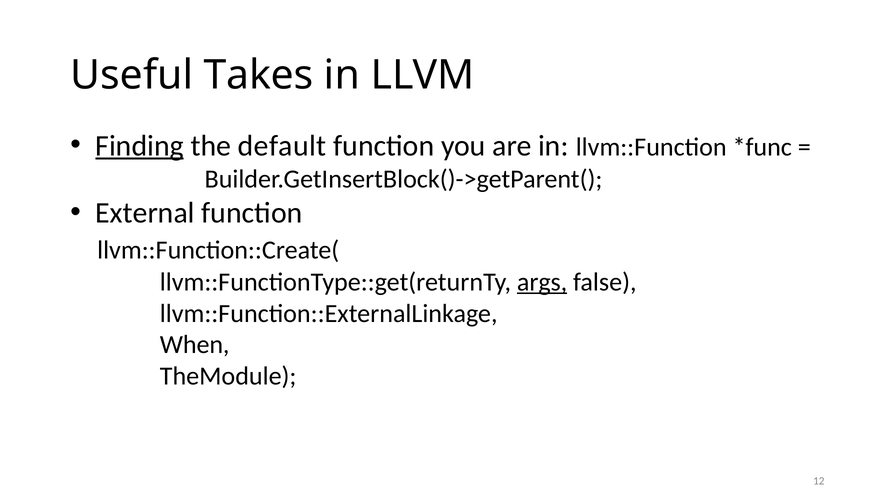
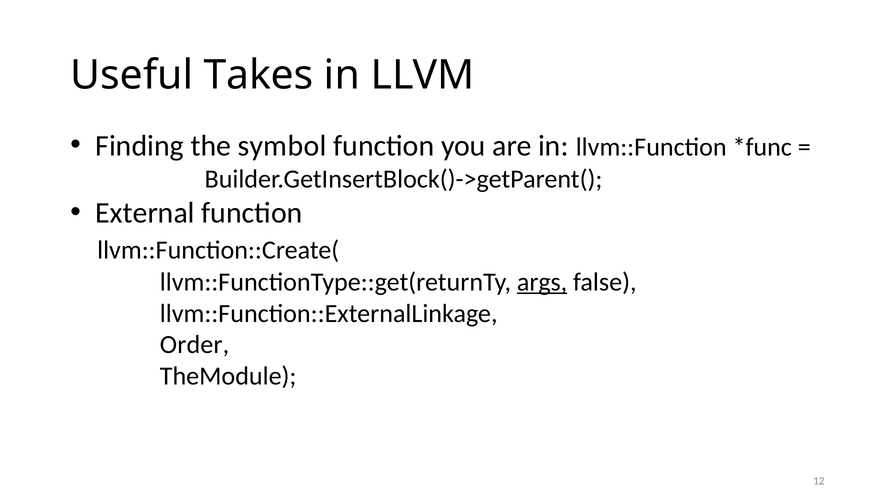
Finding underline: present -> none (140, 146)
default: default -> symbol (282, 146)
When: When -> Order (195, 344)
